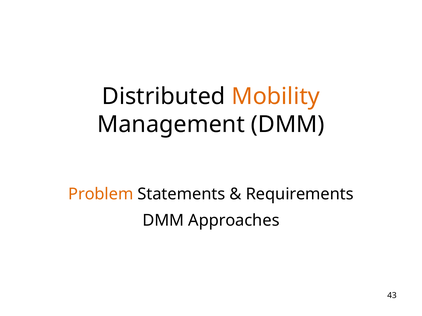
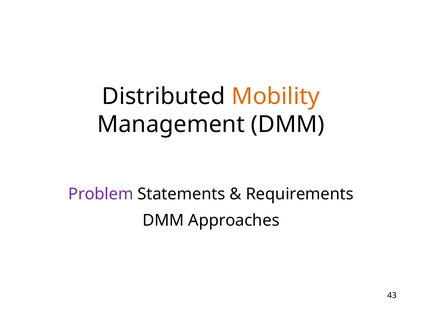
Problem colour: orange -> purple (101, 194)
